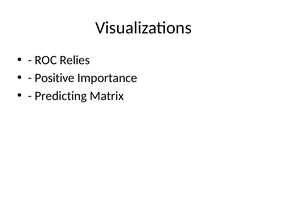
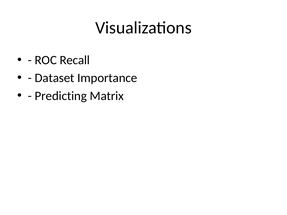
Relies: Relies -> Recall (75, 60)
Positive: Positive -> Dataset (55, 78)
